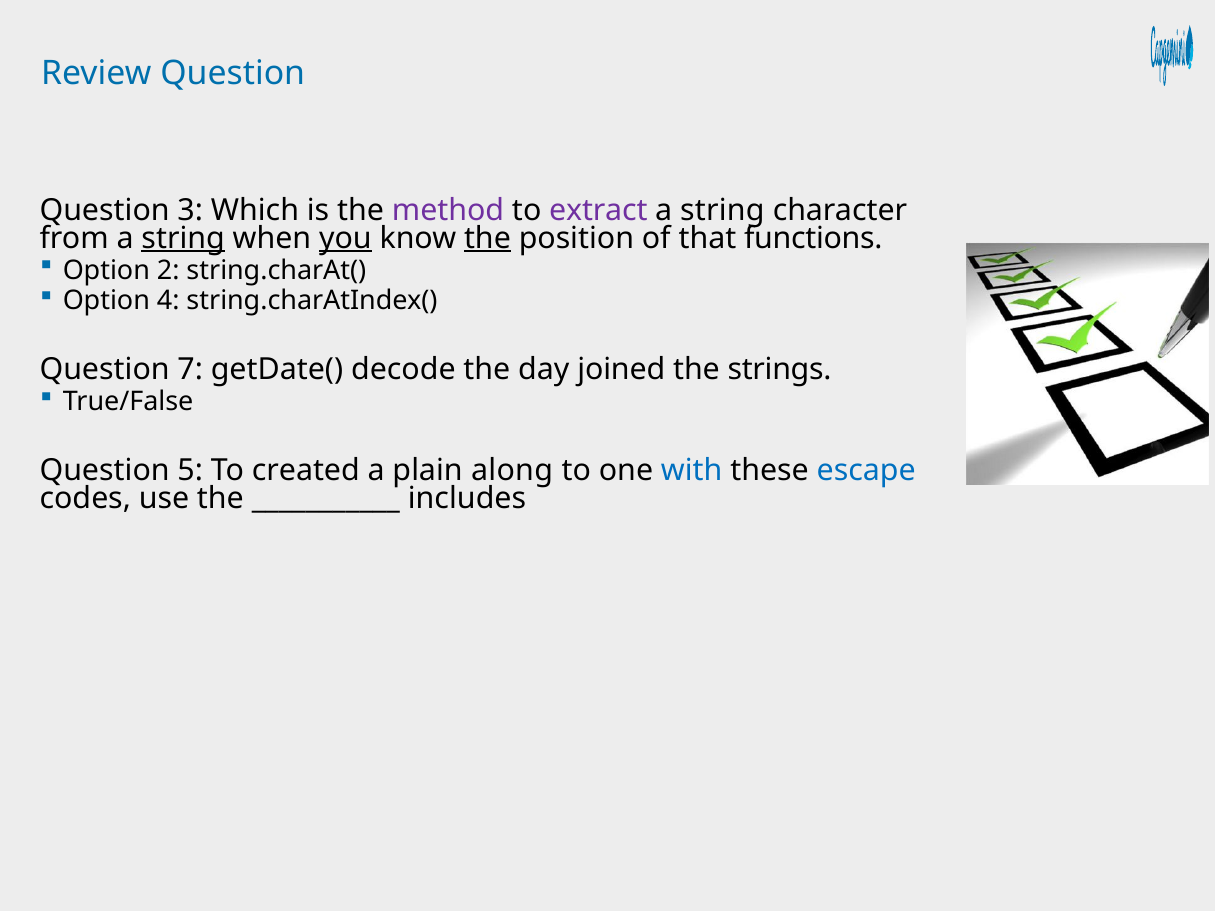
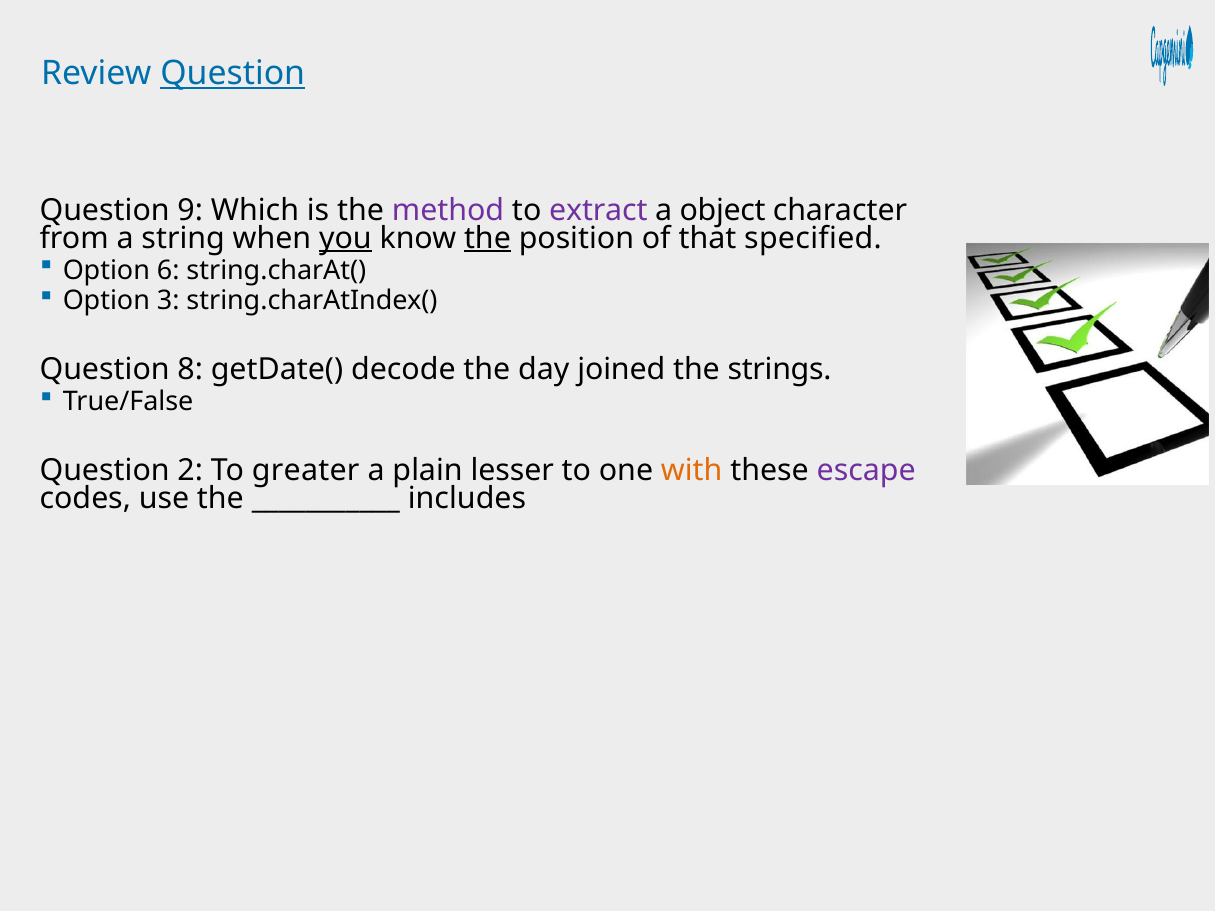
Question underline: none -> present (233, 74)
3: 3 -> 9 (190, 210)
string: string -> object (723, 210)
string underline: present -> none (183, 238)
functions: functions -> specified (813, 238)
2: 2 -> 6 (168, 270)
4: 4 -> 3 (168, 301)
7: 7 -> 8 (190, 370)
5: 5 -> 2 (190, 471)
created: created -> greater (306, 471)
along: along -> lesser (512, 471)
with colour: blue -> orange (692, 471)
escape colour: blue -> purple (866, 471)
